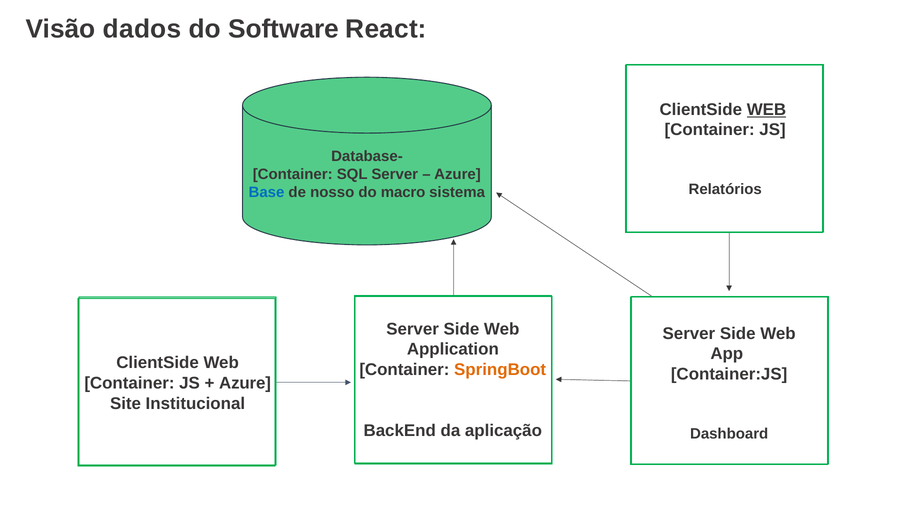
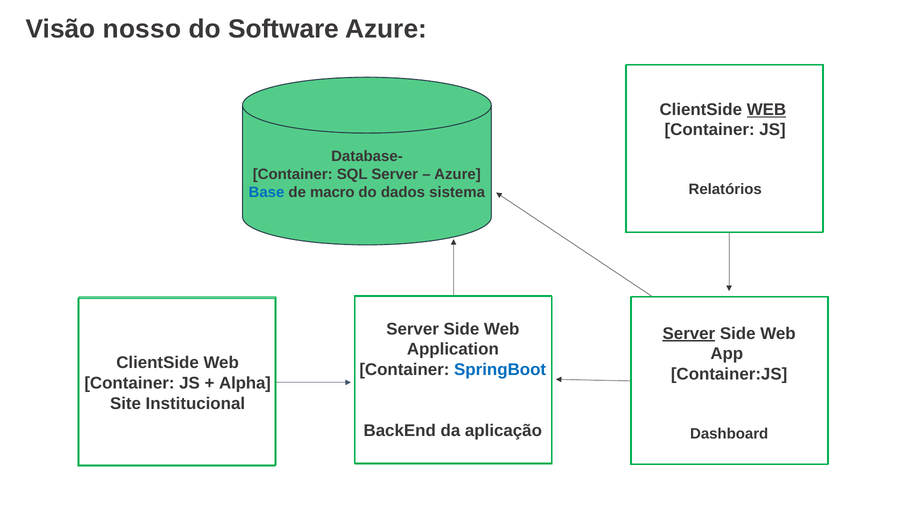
dados: dados -> nosso (142, 29)
Software React: React -> Azure (386, 29)
nosso: nosso -> macro (332, 192)
macro: macro -> dados (403, 192)
Server underline: none -> present (689, 334)
SpringBoot colour: orange -> blue (500, 370)
Azure: Azure -> Alpha (245, 383)
